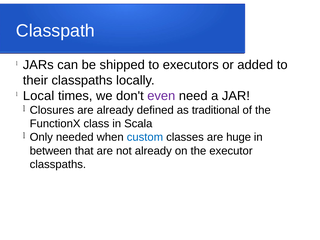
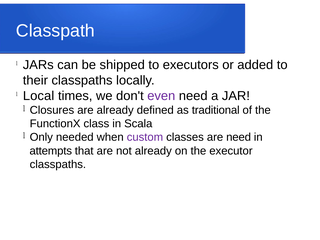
custom colour: blue -> purple (145, 137)
are huge: huge -> need (239, 137)
between: between -> attempts (51, 151)
